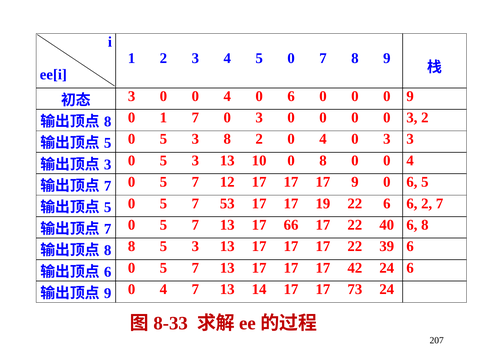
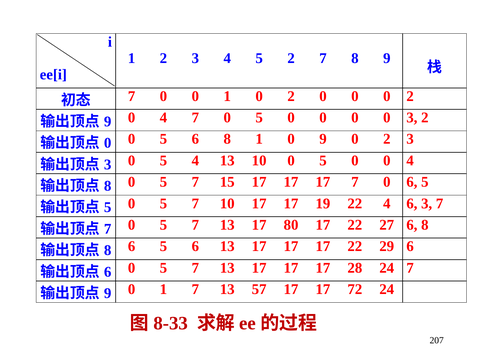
4 5 0: 0 -> 2 (291, 58)
3: 3 -> 7 (132, 96)
4: 4 -> 1 (227, 96)
6: 6 -> 2 (291, 96)
0 0 9: 9 -> 2 (410, 96)
8: 8 -> 9 (108, 122)
1: 1 -> 4 (163, 118)
3: 3 -> 5 (259, 118)
5: 5 -> 0 (108, 143)
3: 3 -> 6 (195, 139)
8 2: 2 -> 1 (259, 139)
4: 4 -> 9 (323, 139)
3: 3 -> 2 (387, 139)
3 0 5 3: 3 -> 4 (195, 160)
10 0 8: 8 -> 5 (323, 160)
7: 7 -> 8 (108, 186)
12: 12 -> 15 (227, 182)
17 9: 9 -> 7 (355, 182)
7 53: 53 -> 10 (227, 203)
22 6: 6 -> 4 (387, 203)
6 2: 2 -> 3 (427, 203)
66: 66 -> 80 (291, 225)
40: 40 -> 27 (387, 225)
8 8: 8 -> 6 (132, 246)
3: 3 -> 6 (195, 246)
39: 39 -> 29 (387, 246)
42: 42 -> 28 (355, 268)
24 6: 6 -> 7 (410, 268)
9 0 4: 4 -> 1 (163, 289)
14: 14 -> 57 (259, 289)
73: 73 -> 72 (355, 289)
